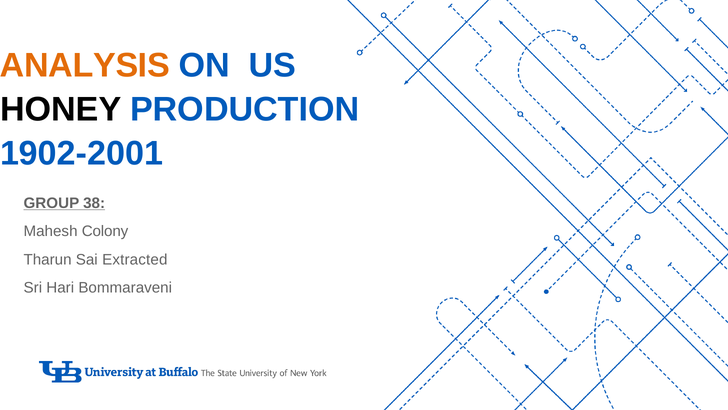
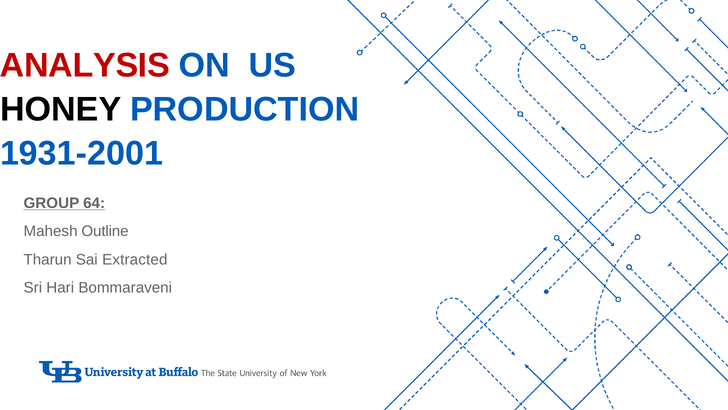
ANALYSIS colour: orange -> red (85, 66)
1902-2001: 1902-2001 -> 1931-2001 (82, 153)
38: 38 -> 64 (94, 203)
Colony: Colony -> Outline (105, 231)
